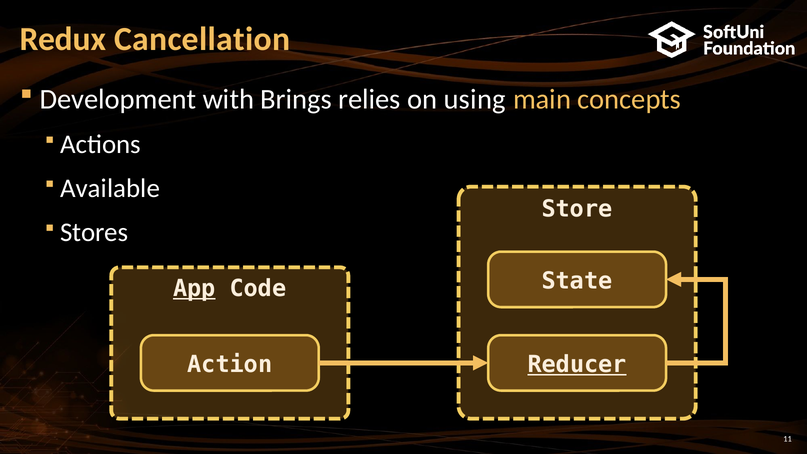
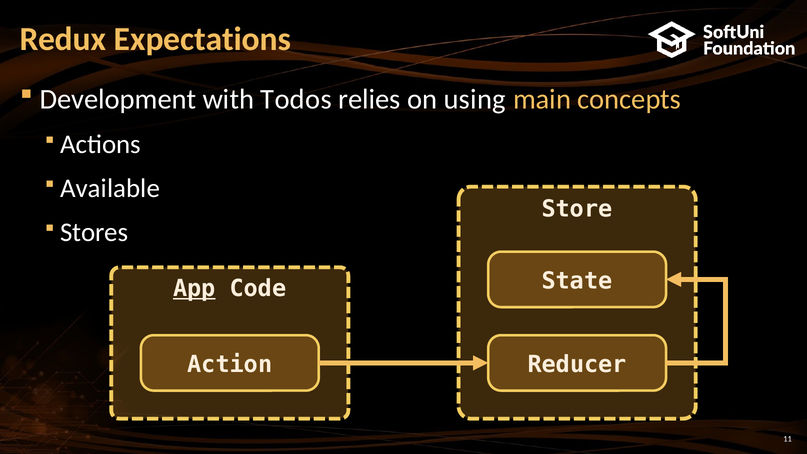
Cancellation: Cancellation -> Expectations (202, 39)
Brings: Brings -> Todos (296, 99)
Reducer underline: present -> none (577, 365)
